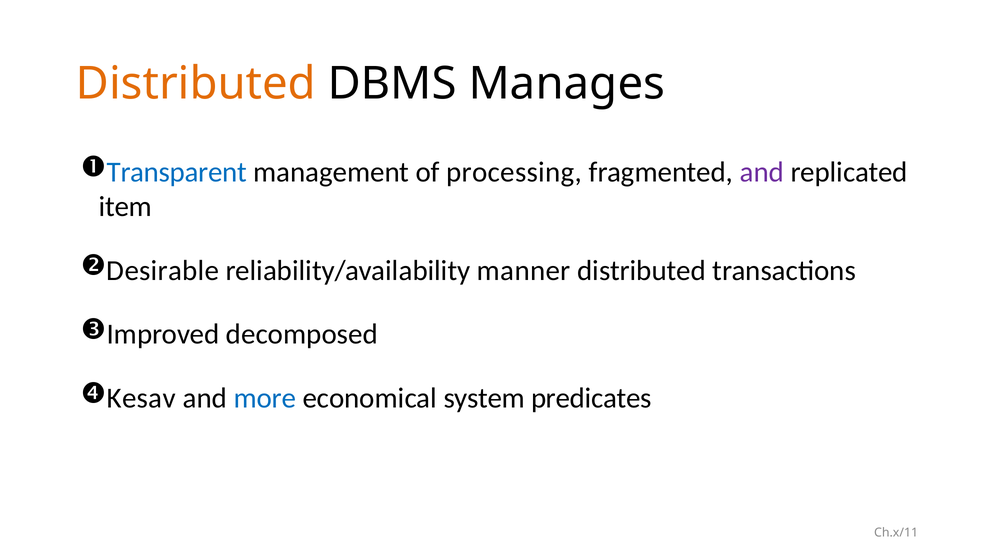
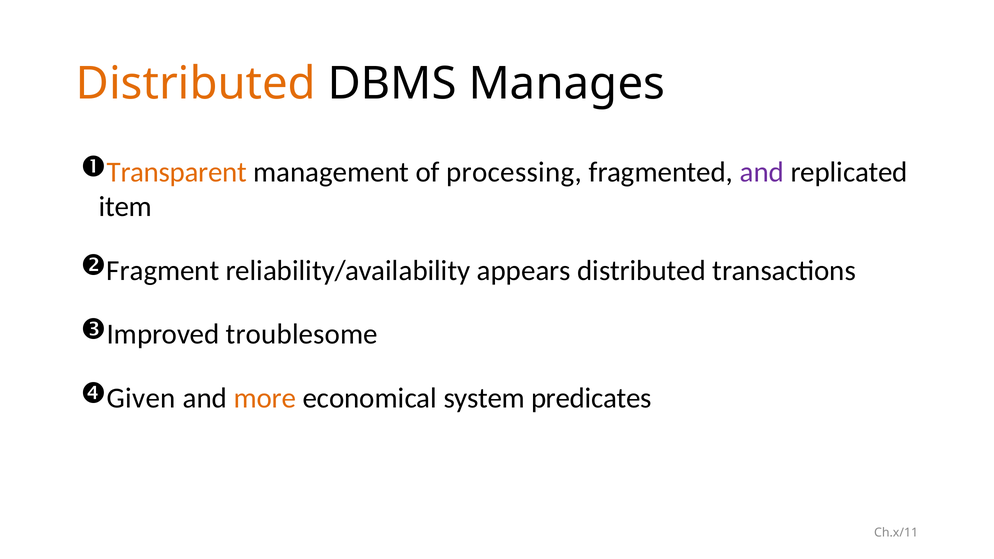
Transparent colour: blue -> orange (177, 172)
Desirable: Desirable -> Fragment (163, 271)
manner: manner -> appears (524, 271)
decomposed: decomposed -> troublesome (302, 334)
Kesav: Kesav -> Given (141, 398)
more colour: blue -> orange (265, 398)
